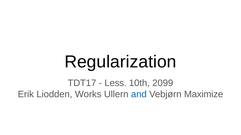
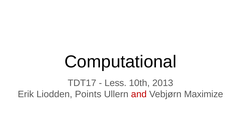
Regularization: Regularization -> Computational (120, 62)
2099: 2099 -> 2013 (163, 83)
Works: Works -> Points (88, 95)
and colour: blue -> red (139, 95)
